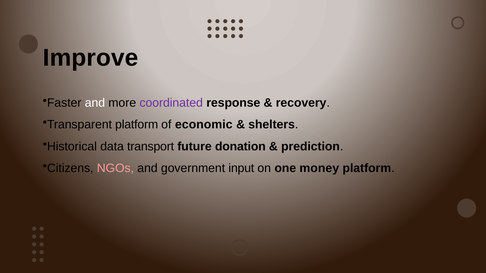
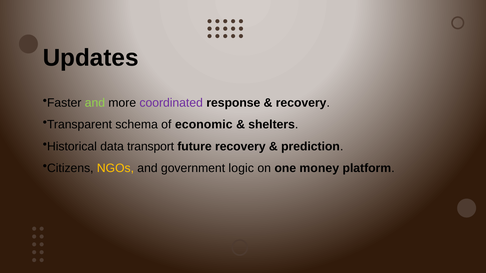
Improve: Improve -> Updates (91, 58)
and colour: white -> light green (95, 103)
Transparent platform: platform -> schema (137, 125)
future donation: donation -> recovery (240, 147)
NGOs colour: pink -> yellow (115, 168)
input: input -> logic (241, 168)
